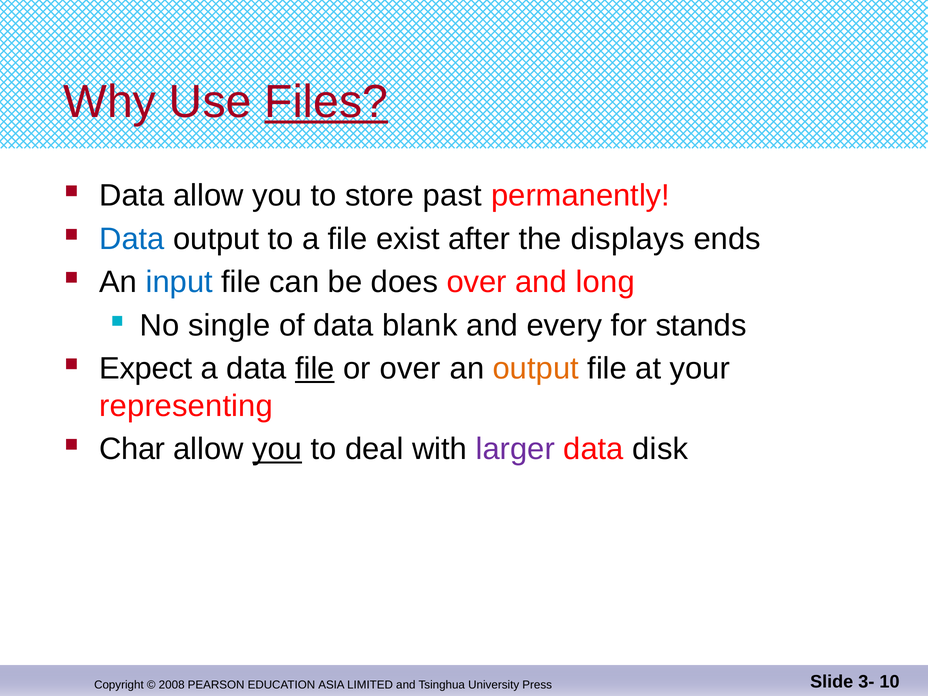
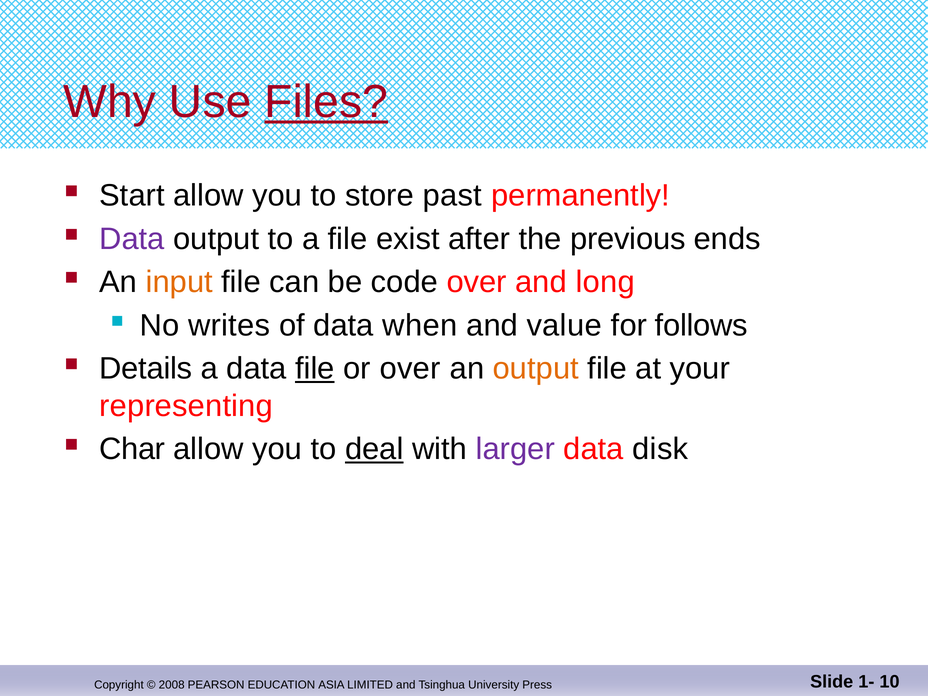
Data: Data -> Start (132, 196)
Data colour: blue -> purple (132, 239)
displays: displays -> previous (628, 239)
input colour: blue -> orange (179, 282)
does: does -> code (404, 282)
single: single -> writes (229, 325)
blank: blank -> when (420, 325)
every: every -> value (564, 325)
stands: stands -> follows (701, 325)
Expect: Expect -> Details (146, 369)
you underline: present -> none (277, 449)
deal underline: none -> present (374, 449)
3-: 3- -> 1- (866, 682)
